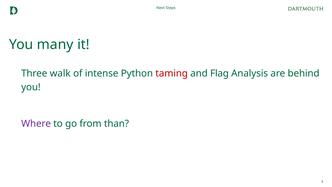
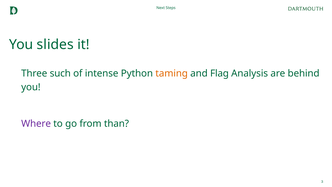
many: many -> slides (55, 45)
walk: walk -> such (60, 73)
taming colour: red -> orange (172, 73)
